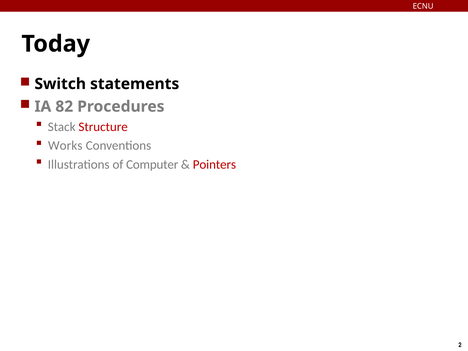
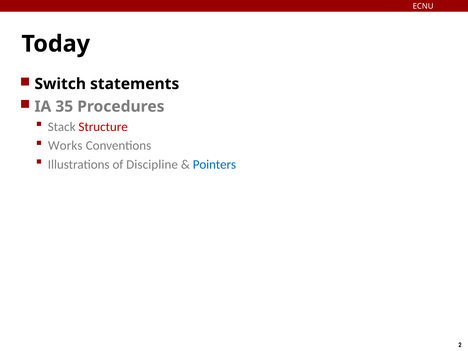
82: 82 -> 35 (64, 107)
Computer: Computer -> Discipline (152, 164)
Pointers colour: red -> blue (214, 164)
